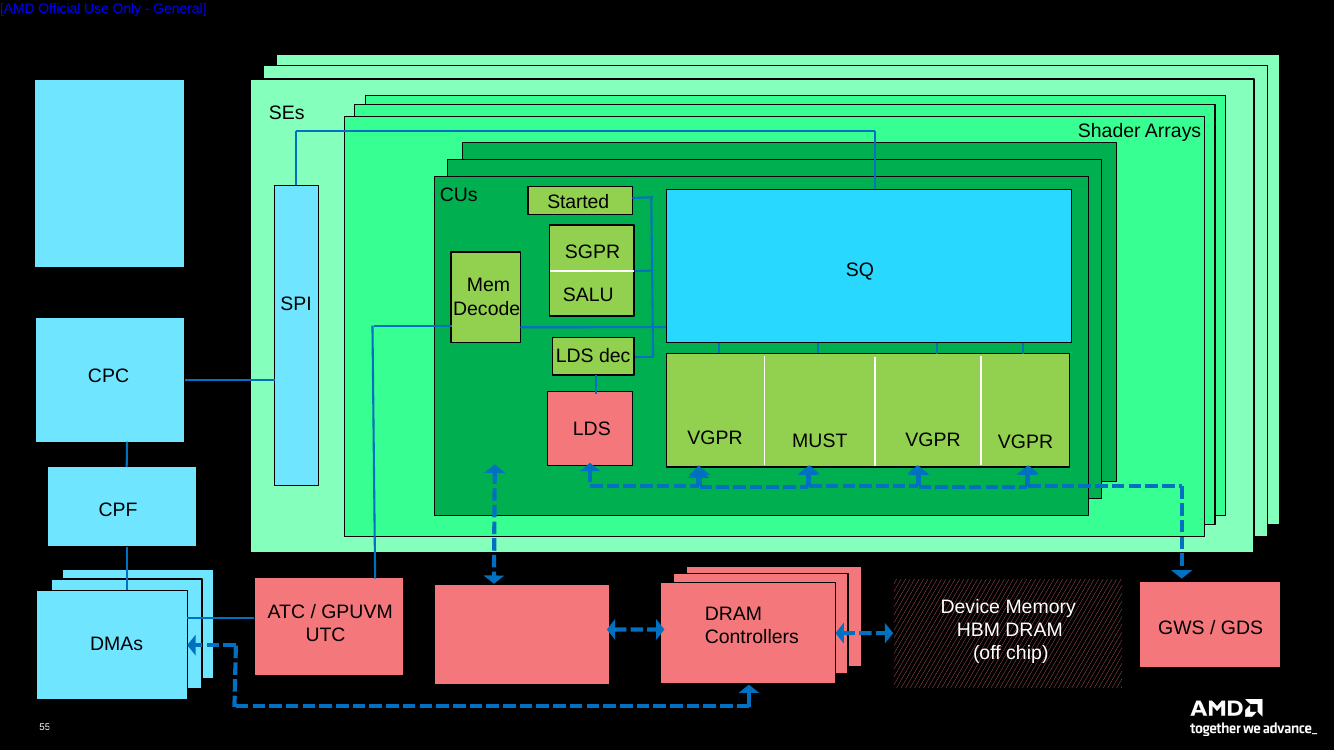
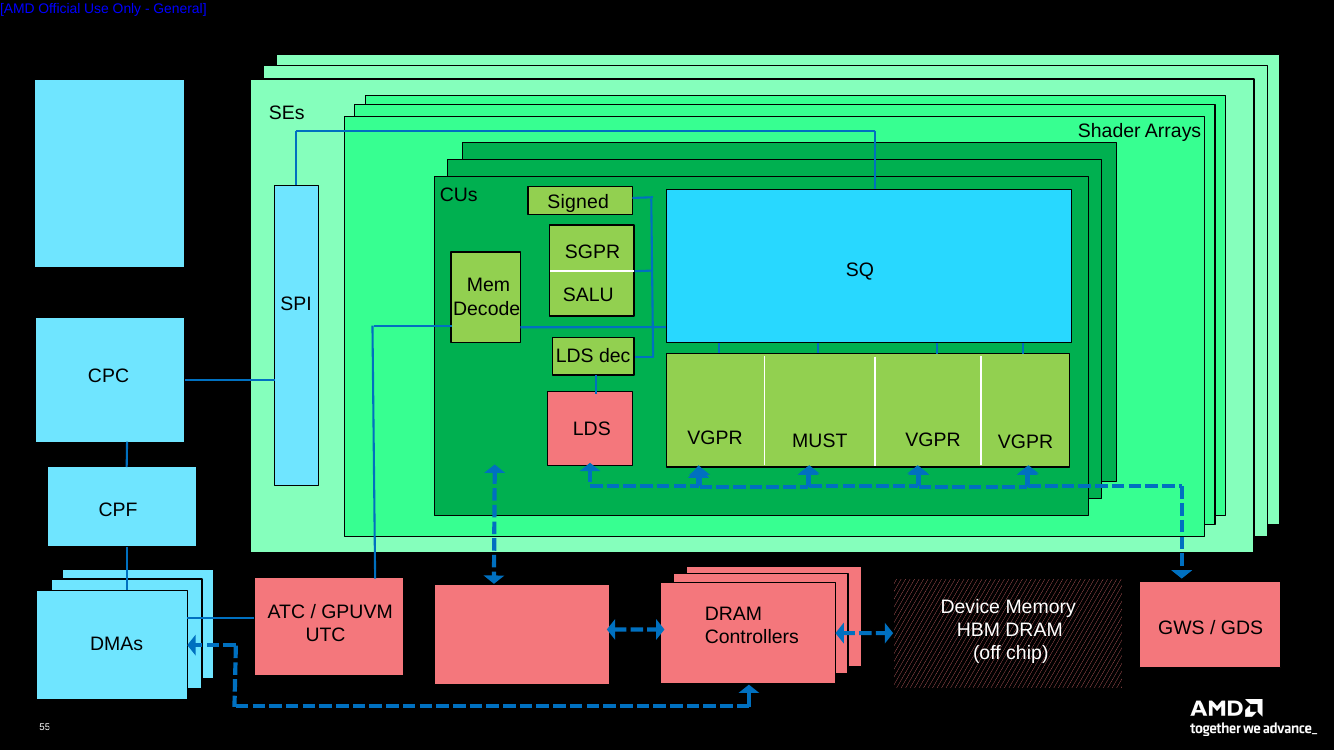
Started: Started -> Signed (578, 202)
